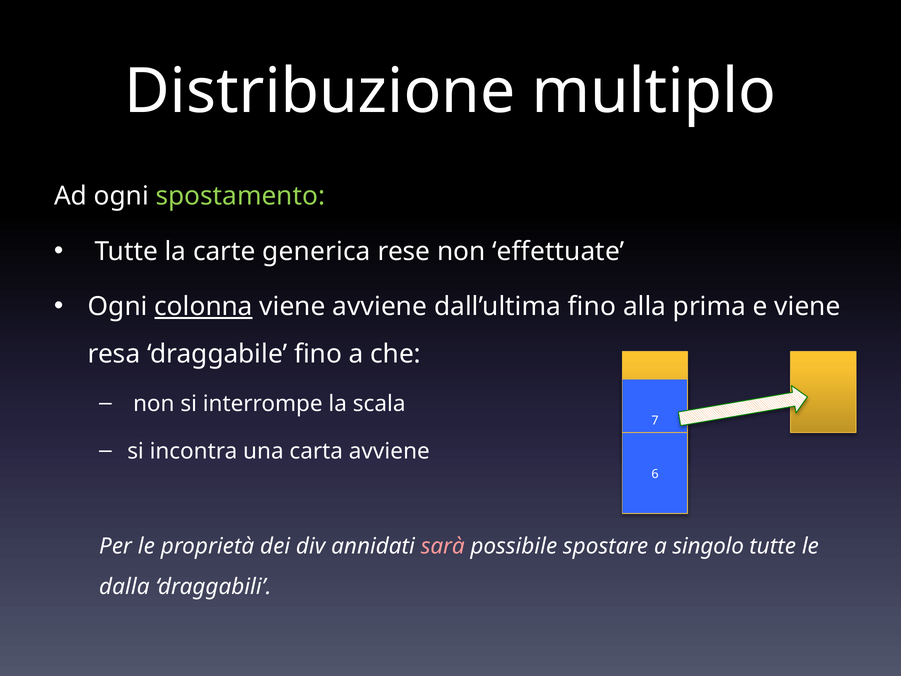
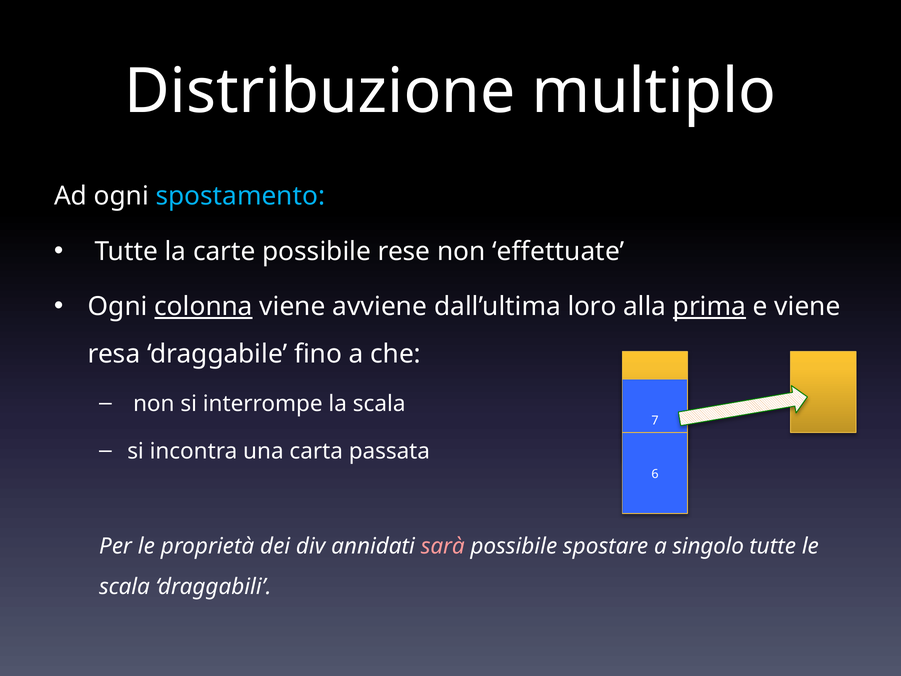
spostamento colour: light green -> light blue (240, 196)
carte generica: generica -> possibile (317, 251)
dall’ultima fino: fino -> loro (592, 307)
prima underline: none -> present (709, 307)
carta avviene: avviene -> passata (389, 451)
dalla: dalla -> scala (124, 587)
